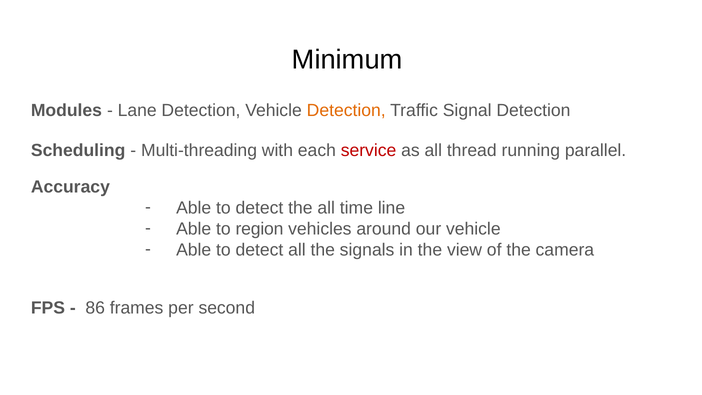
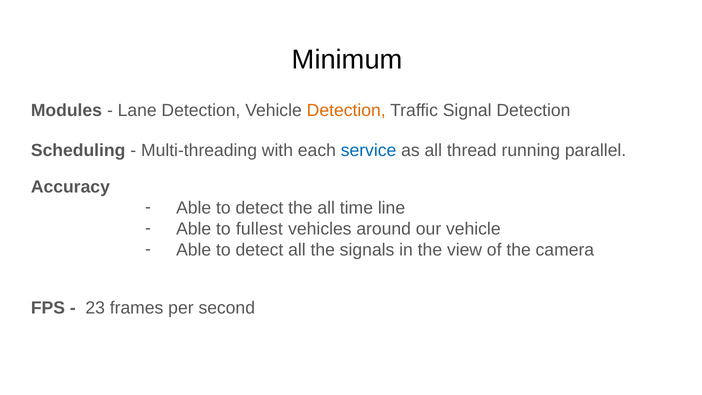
service colour: red -> blue (369, 150)
region: region -> fullest (259, 229)
86: 86 -> 23 (95, 308)
